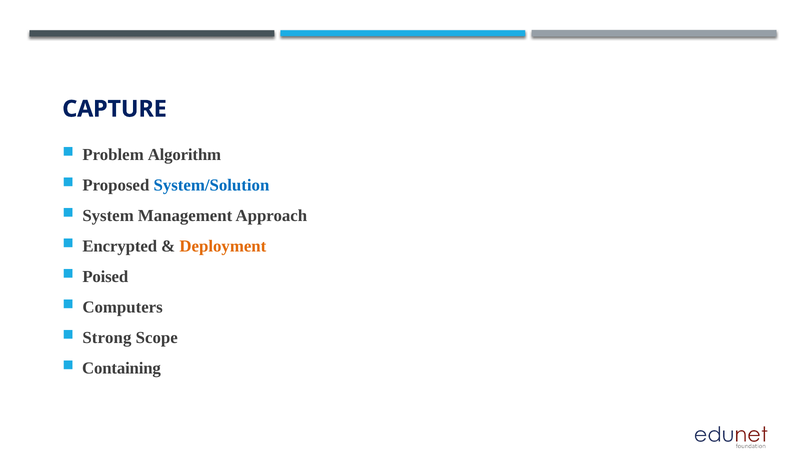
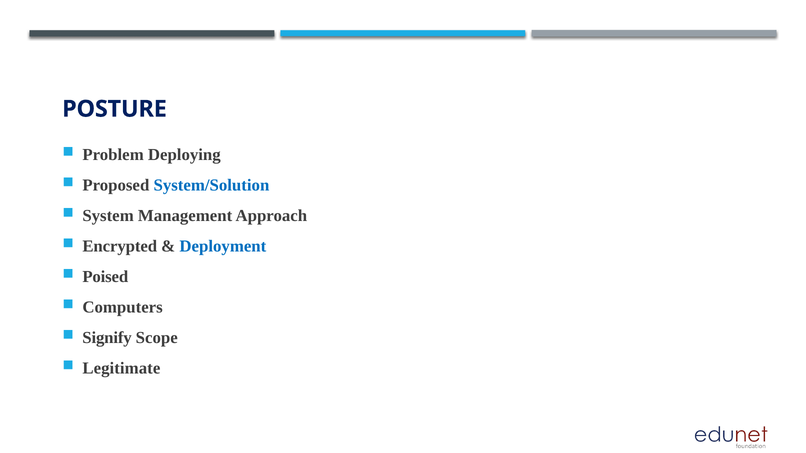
CAPTURE: CAPTURE -> POSTURE (114, 109)
Algorithm: Algorithm -> Deploying (184, 155)
Deployment colour: orange -> blue (223, 246)
Strong: Strong -> Signify (107, 338)
Containing: Containing -> Legitimate (121, 369)
